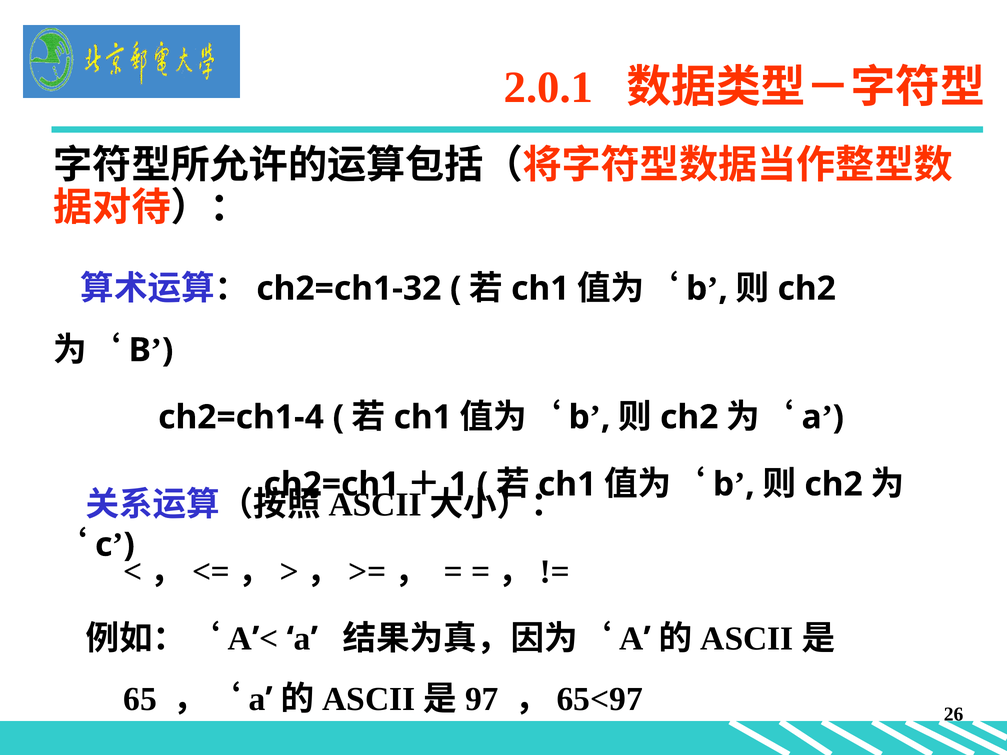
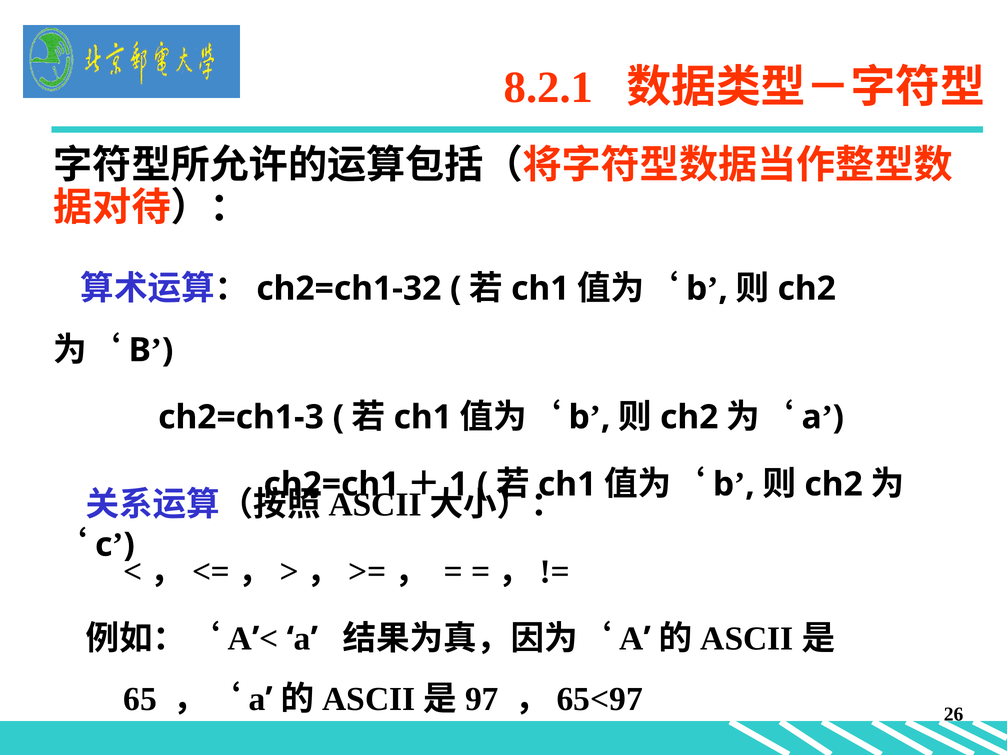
2.0.1: 2.0.1 -> 8.2.1 (549, 87)
ch2=ch1-4: ch2=ch1-4 -> ch2=ch1-3 (241, 417)
